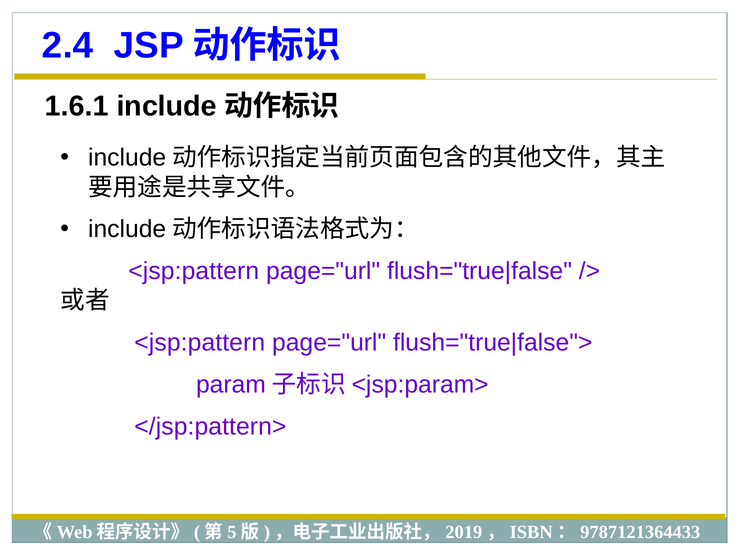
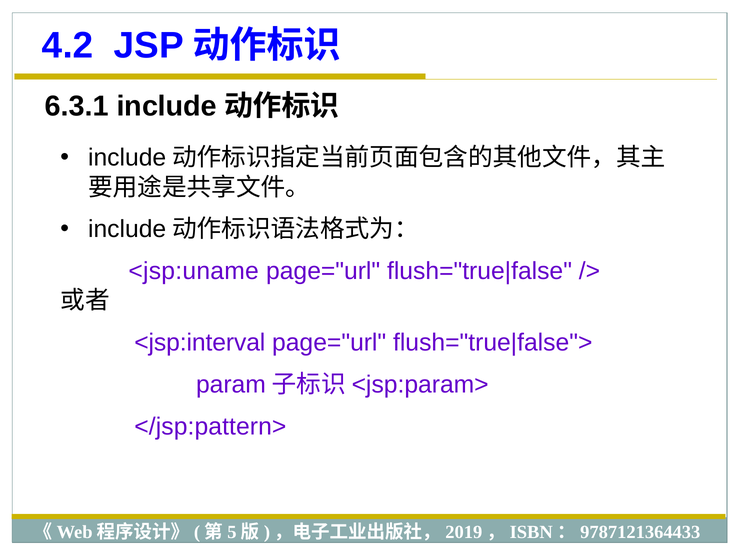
2.4: 2.4 -> 4.2 (68, 46)
1.6.1: 1.6.1 -> 6.3.1 (77, 106)
<jsp:pattern: <jsp:pattern -> <jsp:uname (194, 271)
<jsp:pattern: <jsp:pattern -> <jsp:interval (200, 343)
